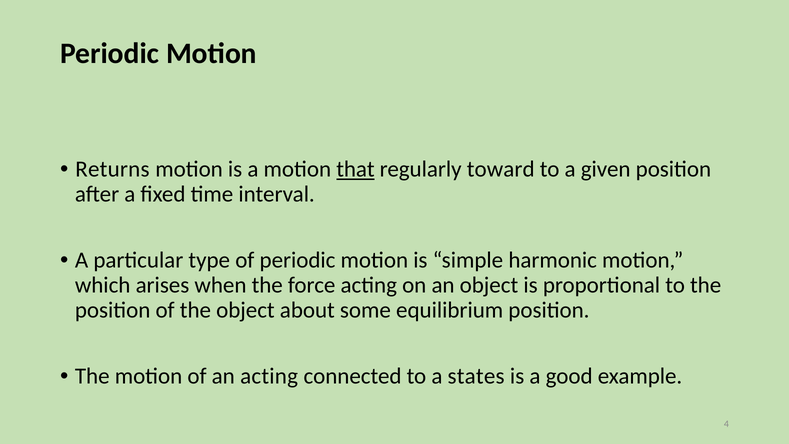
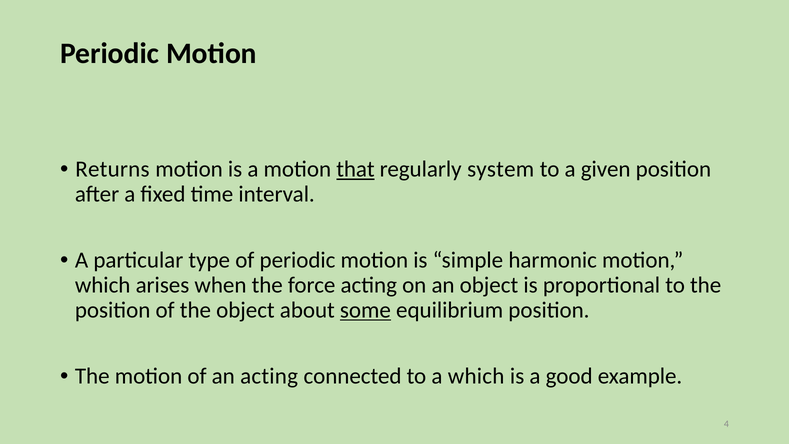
toward: toward -> system (501, 169)
some underline: none -> present (365, 310)
a states: states -> which (476, 376)
